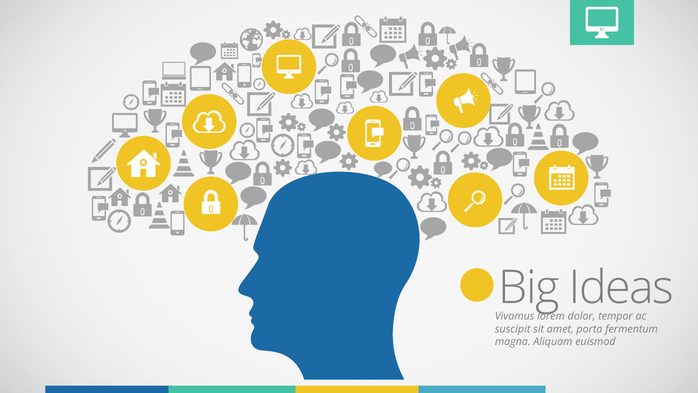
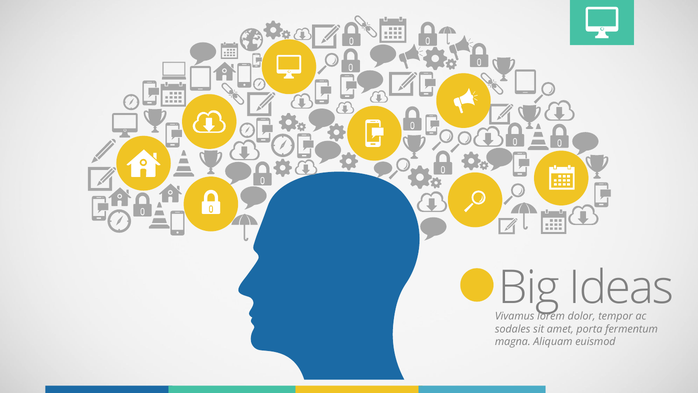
suscipit: suscipit -> sodales (513, 329)
